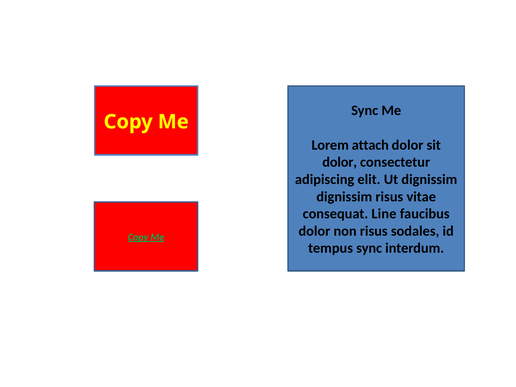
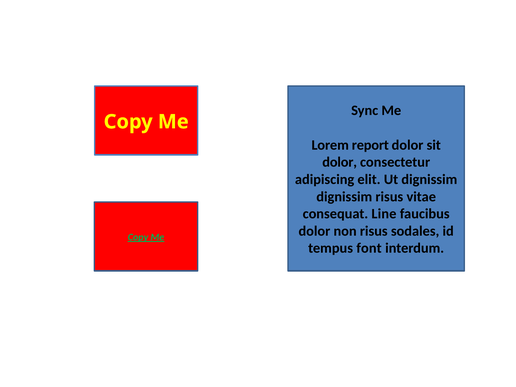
attach: attach -> report (370, 145)
tempus sync: sync -> font (369, 248)
